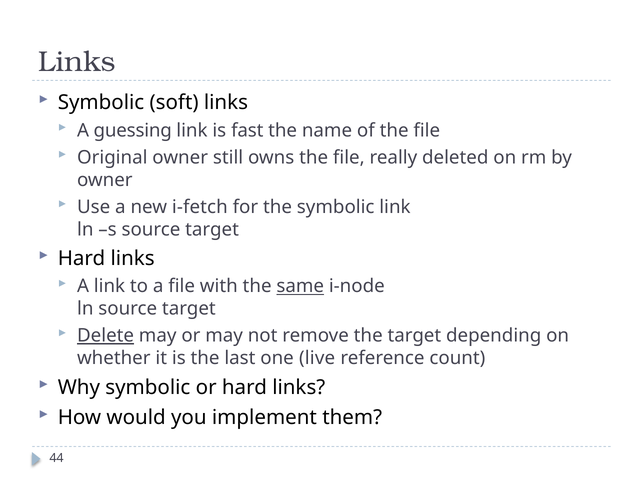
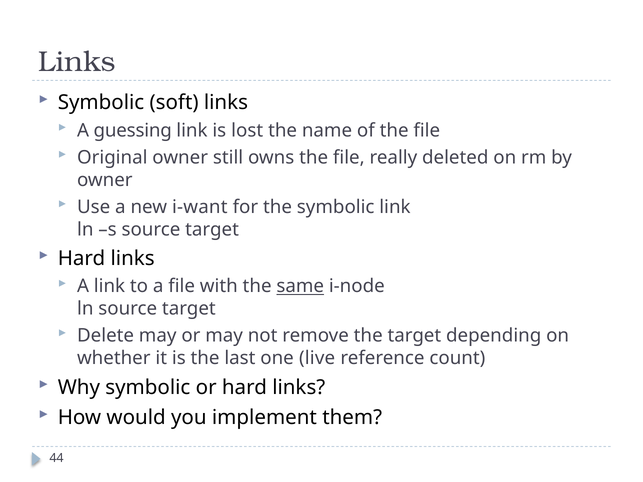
fast: fast -> lost (247, 131)
i-fetch: i-fetch -> i-want (200, 207)
Delete underline: present -> none (106, 336)
